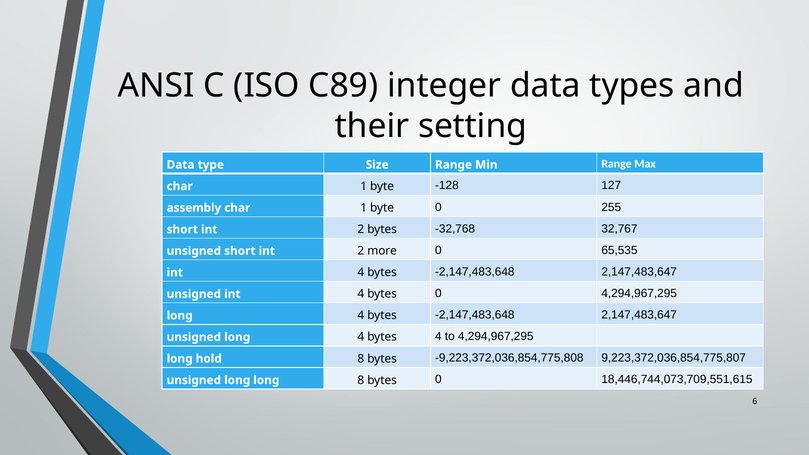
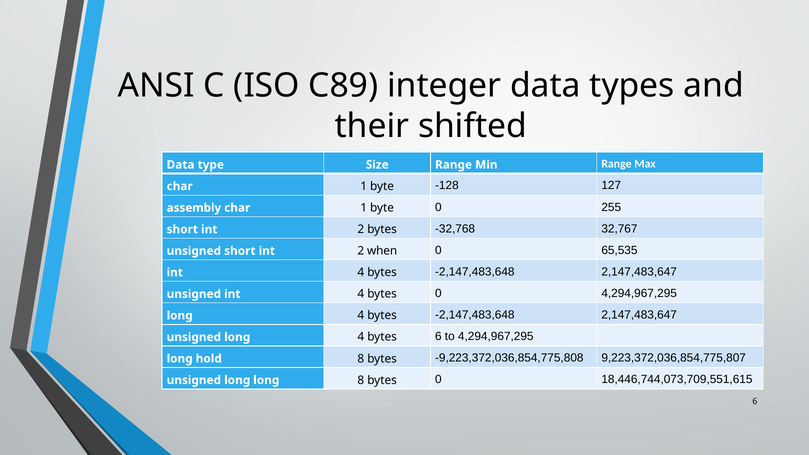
setting: setting -> shifted (472, 126)
more: more -> when (382, 251)
bytes 4: 4 -> 6 (438, 336)
